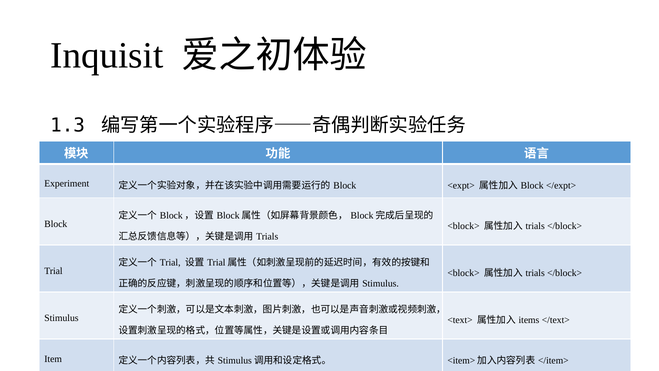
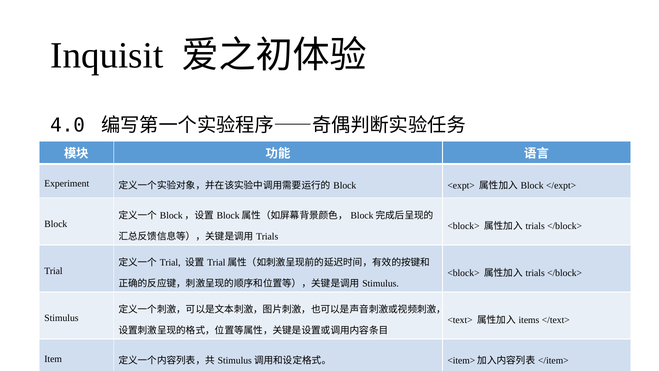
1.3: 1.3 -> 4.0 (68, 125)
